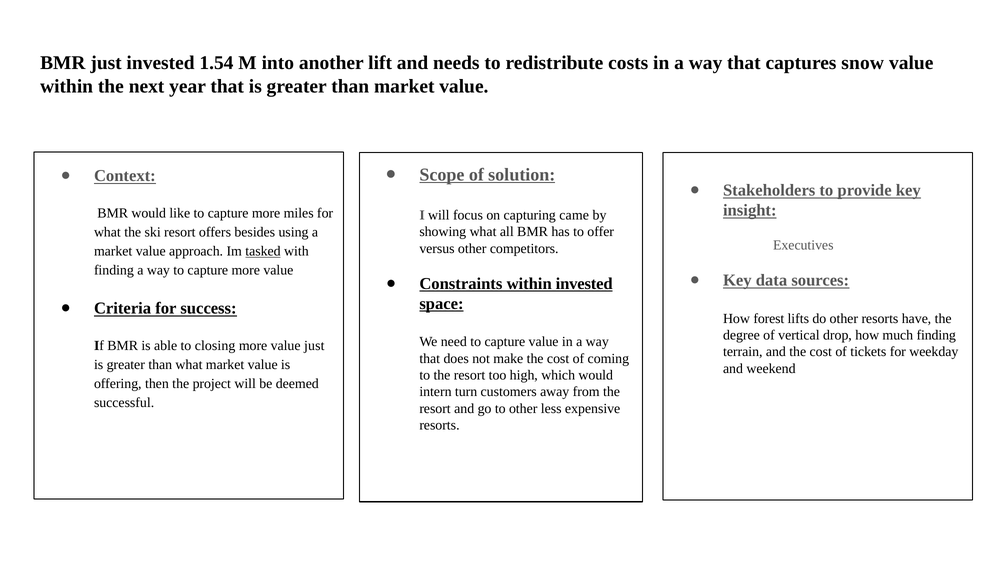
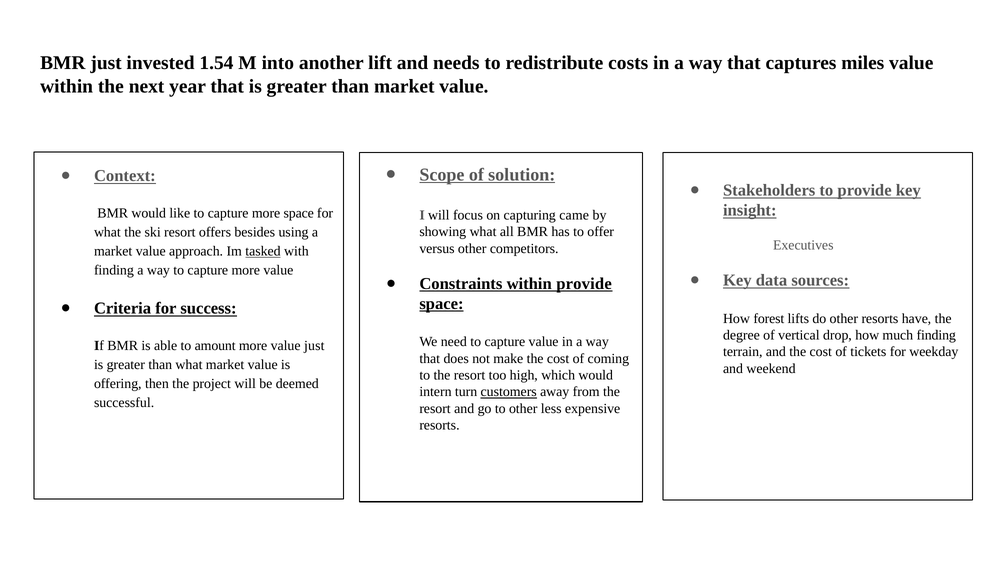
snow: snow -> miles (863, 63)
more miles: miles -> space (299, 213)
within invested: invested -> provide (584, 284)
closing: closing -> amount (215, 346)
customers underline: none -> present (509, 392)
